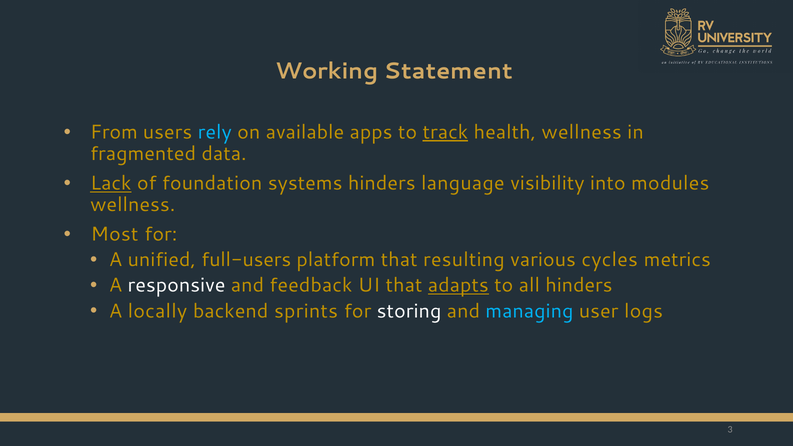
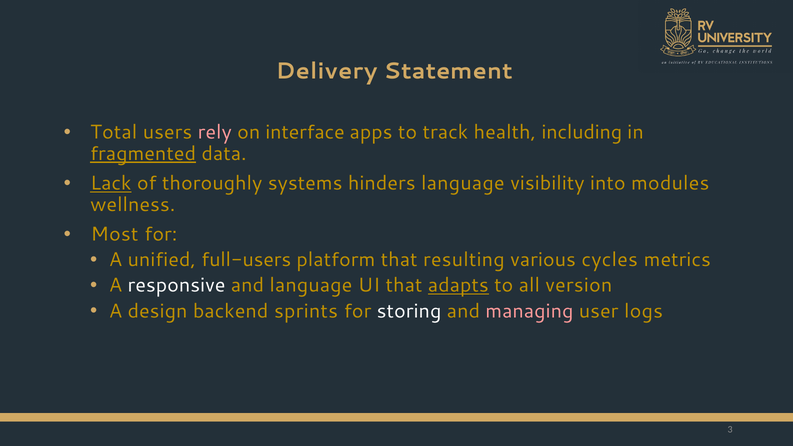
Working: Working -> Delivery (326, 71)
From: From -> Total (114, 132)
rely colour: light blue -> pink (215, 132)
available: available -> interface (305, 132)
track underline: present -> none (445, 132)
health wellness: wellness -> including (582, 132)
fragmented underline: none -> present (143, 154)
foundation: foundation -> thoroughly (212, 183)
and feedback: feedback -> language (311, 285)
all hinders: hinders -> version (579, 285)
locally: locally -> design (157, 311)
managing colour: light blue -> pink (529, 311)
